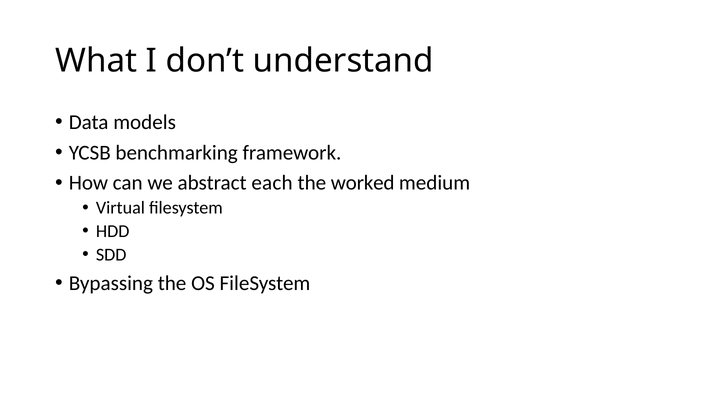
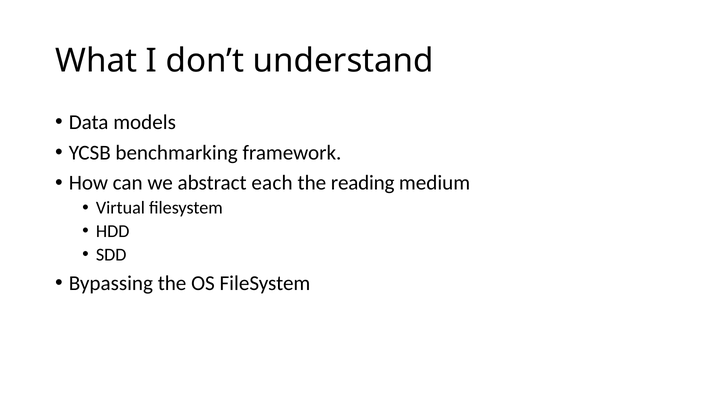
worked: worked -> reading (363, 183)
